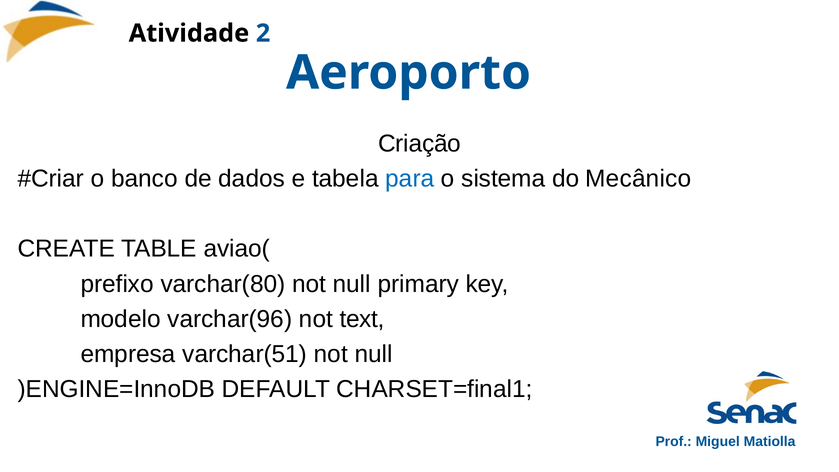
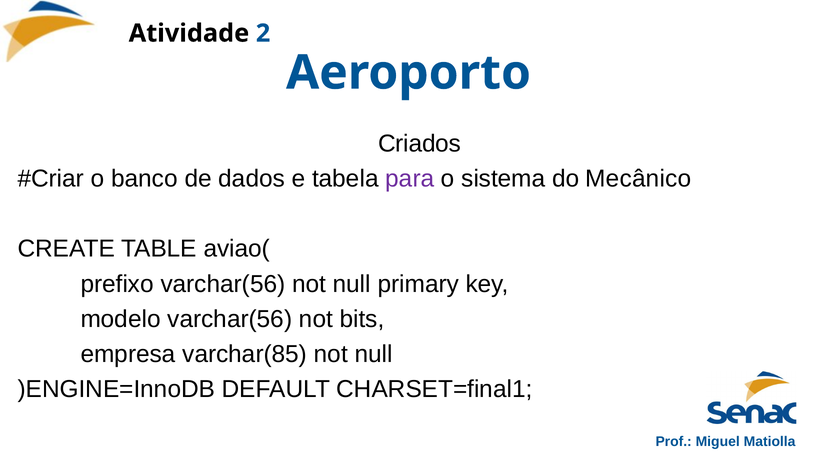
Criação: Criação -> Criados (420, 143)
para colour: blue -> purple (410, 179)
prefixo varchar(80: varchar(80 -> varchar(56 (223, 284)
modelo varchar(96: varchar(96 -> varchar(56 (230, 319)
text: text -> bits (362, 319)
varchar(51: varchar(51 -> varchar(85 (245, 354)
